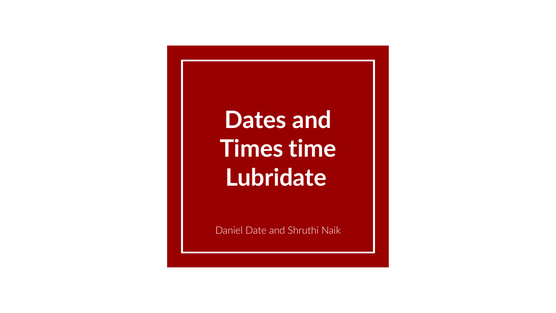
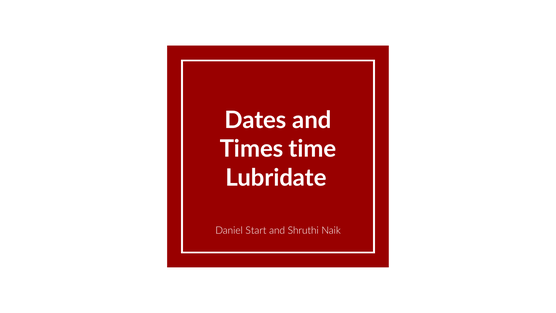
Date: Date -> Start (256, 230)
